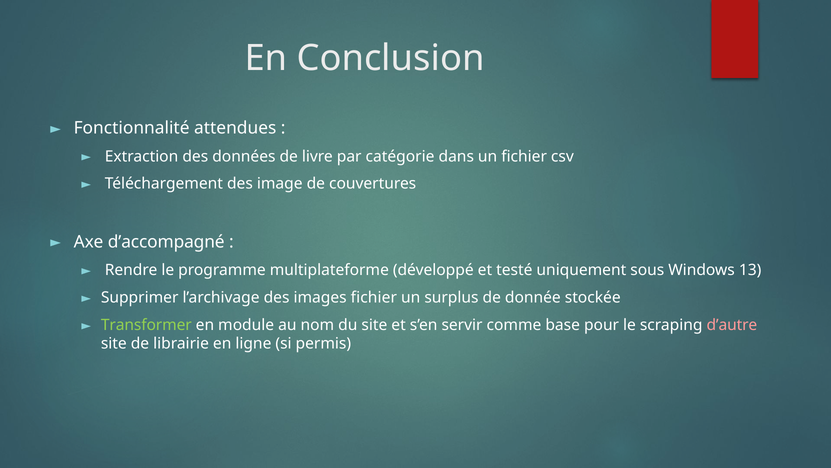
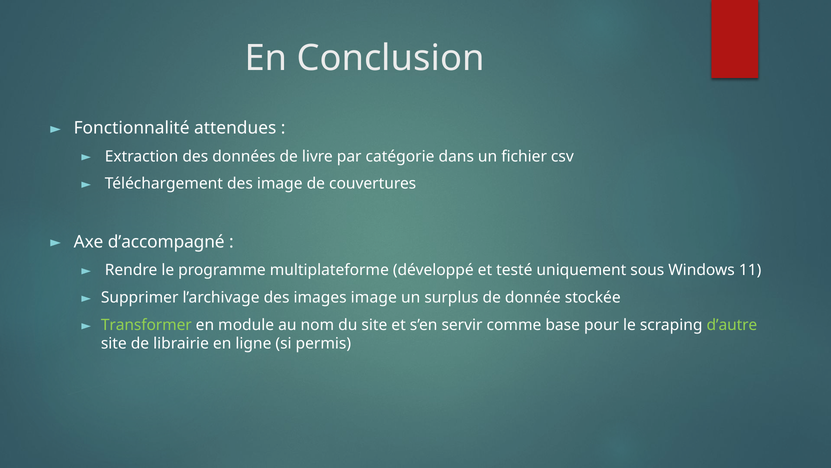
13: 13 -> 11 (750, 270)
images fichier: fichier -> image (374, 297)
d’autre colour: pink -> light green (732, 325)
